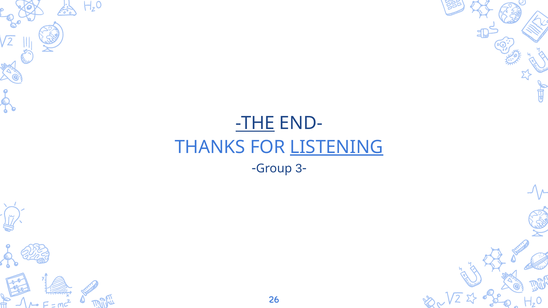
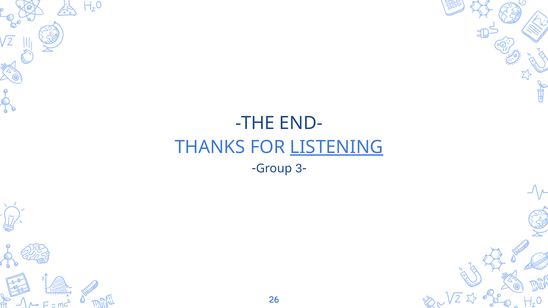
THE underline: present -> none (255, 123)
